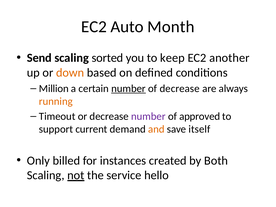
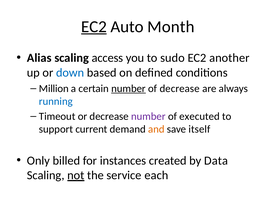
EC2 underline: none -> present (94, 27)
Send: Send -> Alias (39, 58)
sorted: sorted -> access (107, 58)
keep: keep -> sudo (172, 58)
down colour: orange -> blue (70, 73)
running colour: orange -> blue (56, 101)
approved: approved -> executed (200, 116)
Both: Both -> Data (216, 161)
hello: hello -> each (156, 175)
